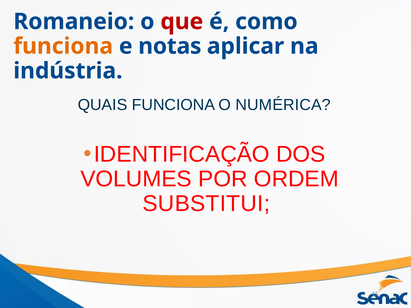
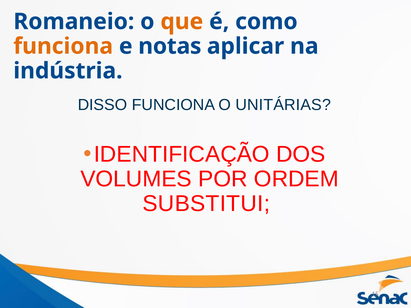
que colour: red -> orange (182, 22)
QUAIS: QUAIS -> DISSO (103, 105)
NUMÉRICA: NUMÉRICA -> UNITÁRIAS (283, 105)
